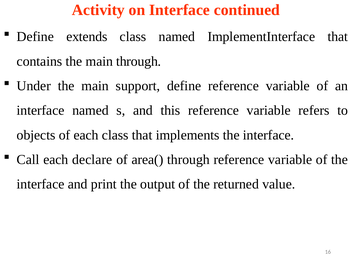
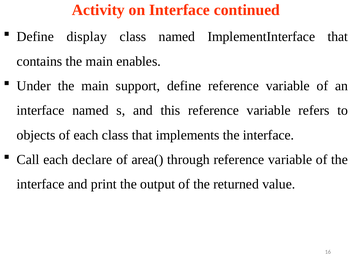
extends: extends -> display (87, 37)
main through: through -> enables (139, 61)
